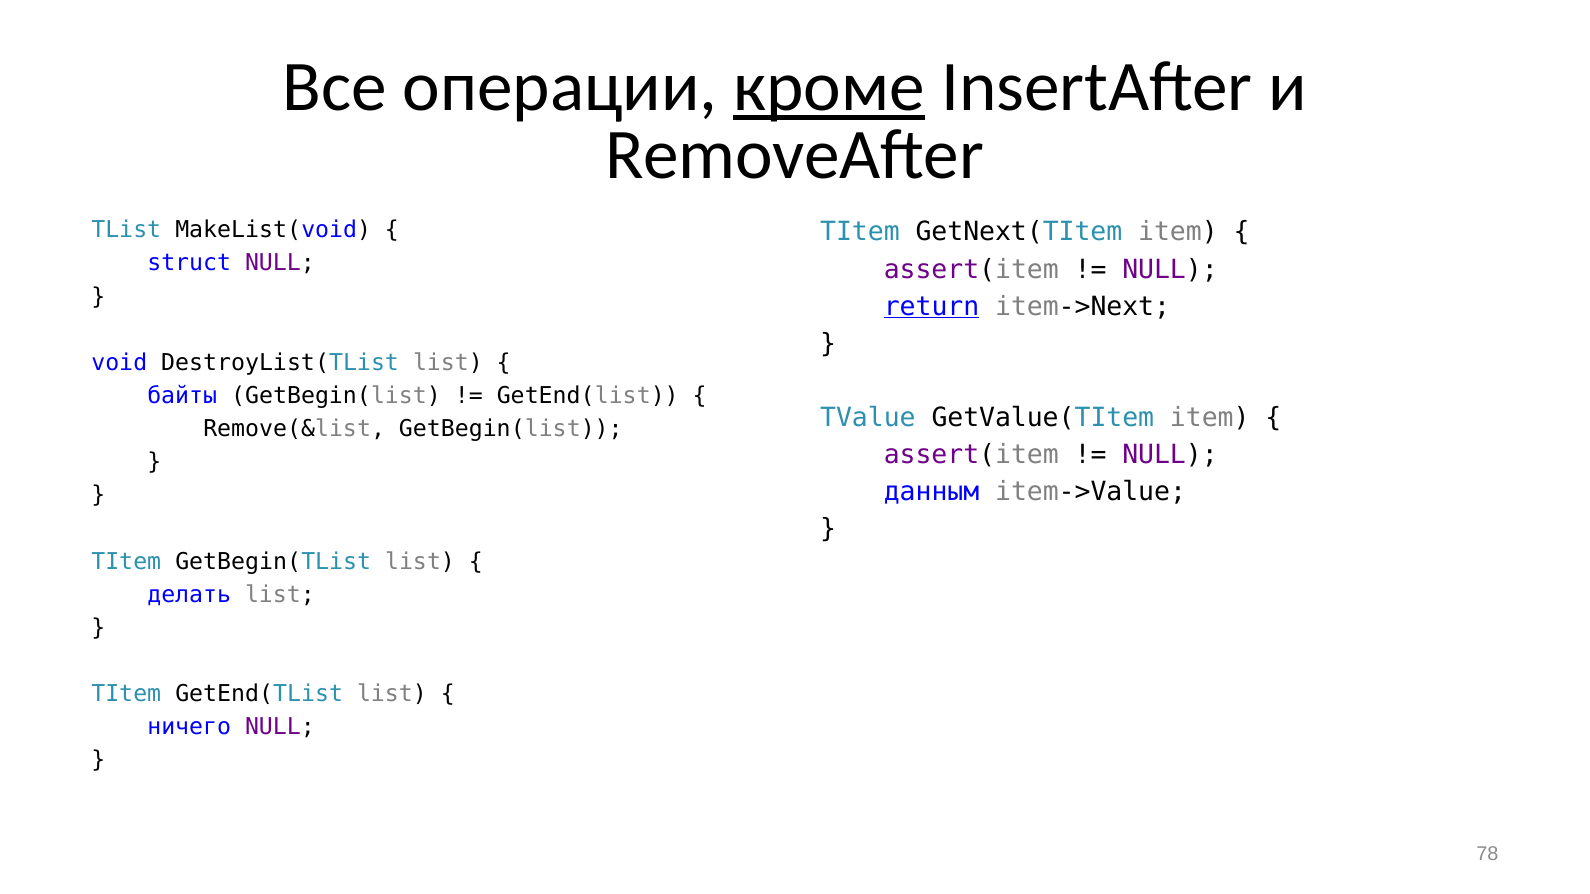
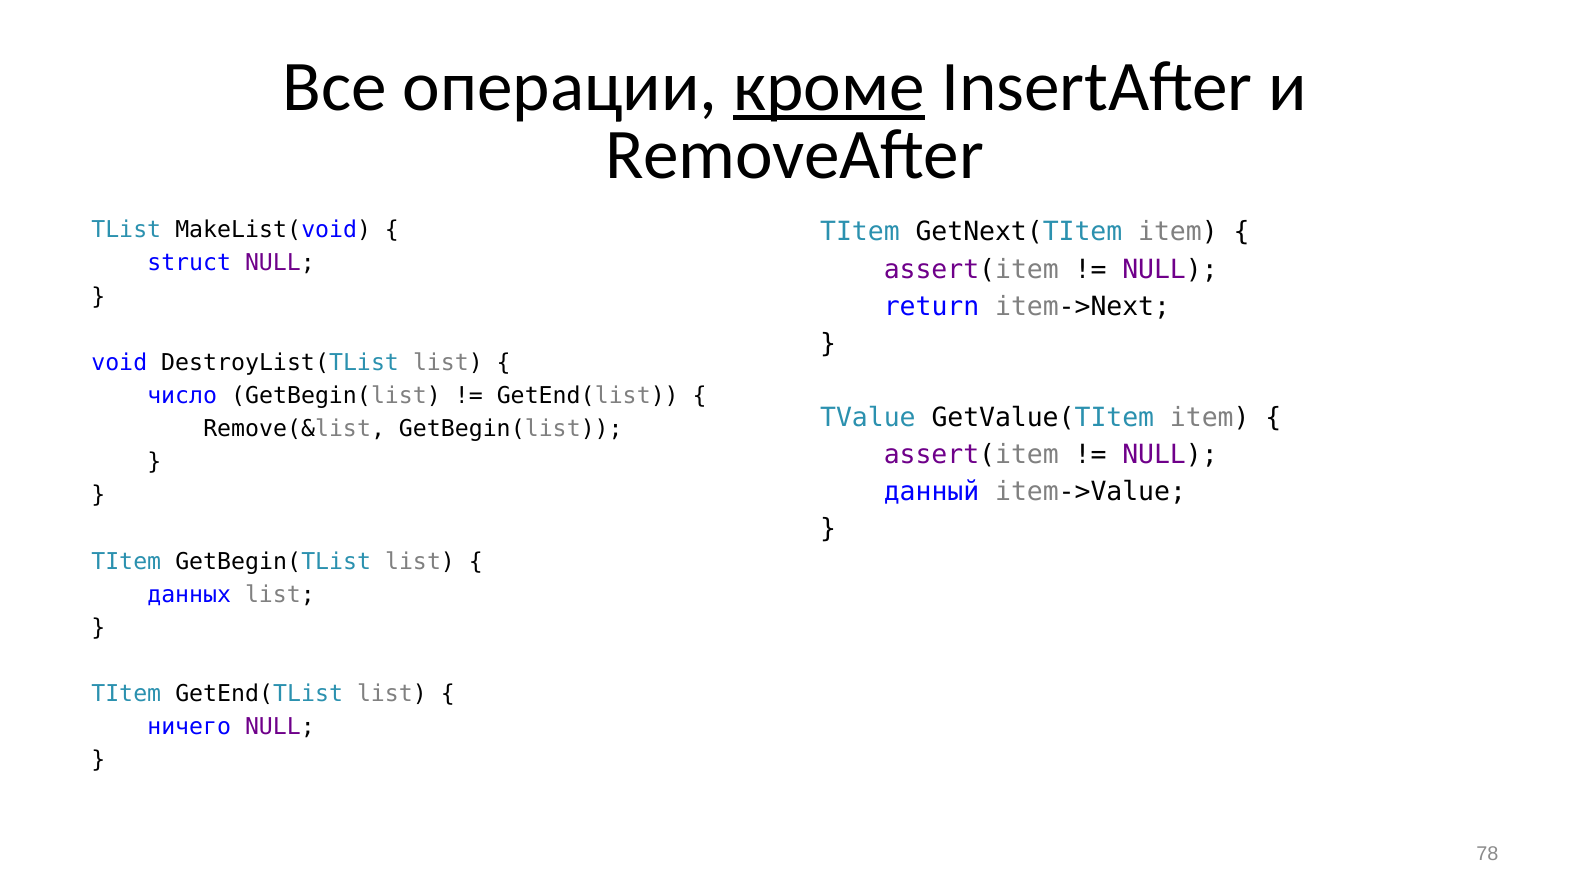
return underline: present -> none (932, 306)
байты: байты -> число (182, 396)
данным: данным -> данный (932, 492)
делать: делать -> данных (189, 595)
